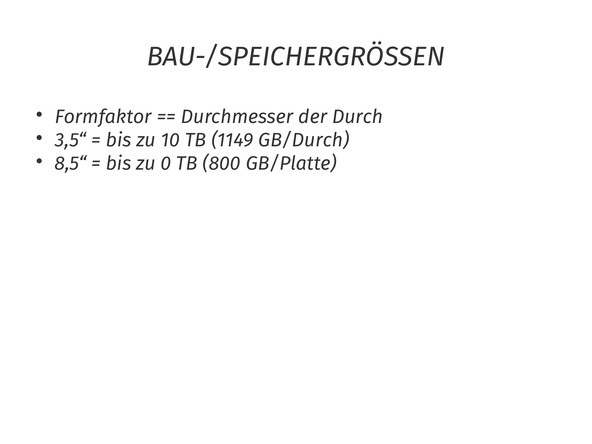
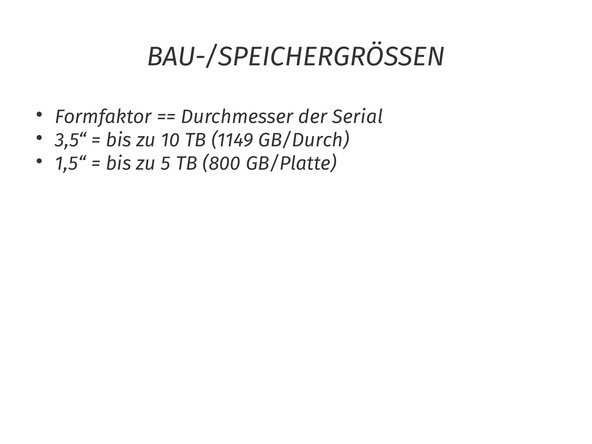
Durch: Durch -> Serial (358, 117)
8,5“: 8,5“ -> 1,5“ (70, 163)
0: 0 -> 5 (166, 163)
